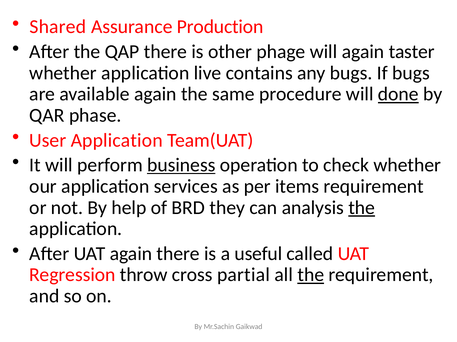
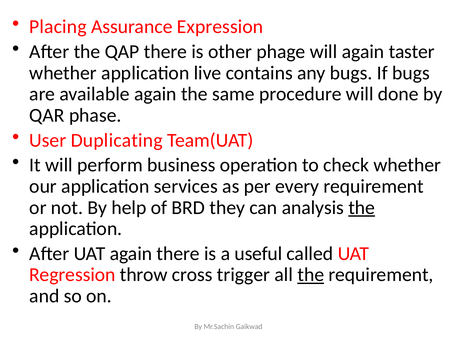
Shared: Shared -> Placing (58, 27)
Production: Production -> Expression (220, 27)
done underline: present -> none (398, 94)
User Application: Application -> Duplicating (117, 141)
business underline: present -> none (181, 165)
items: items -> every (297, 187)
partial: partial -> trigger (244, 275)
